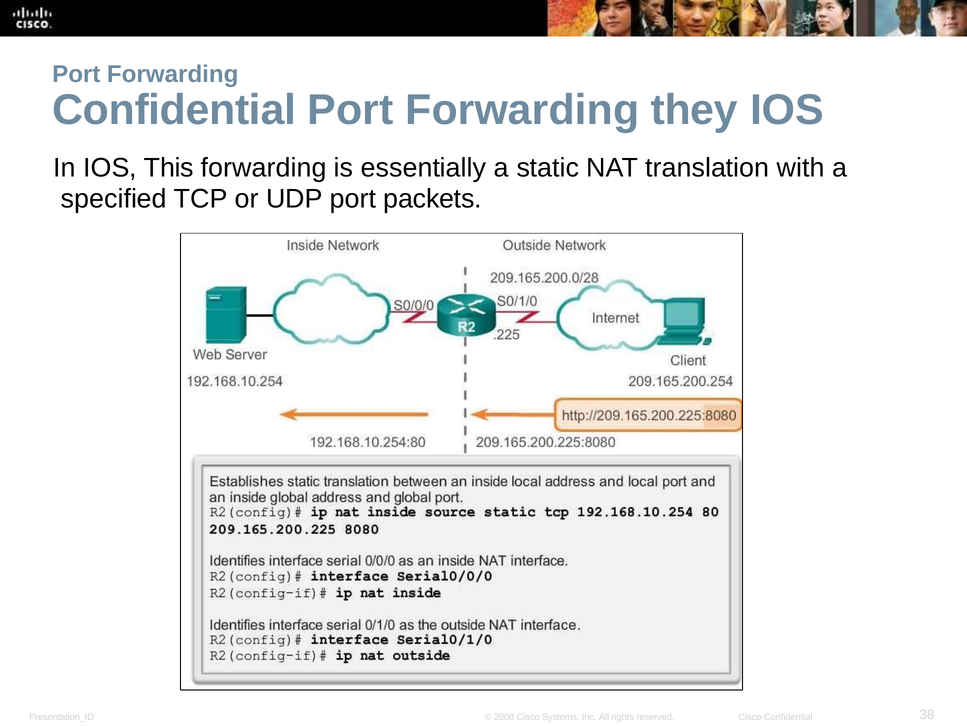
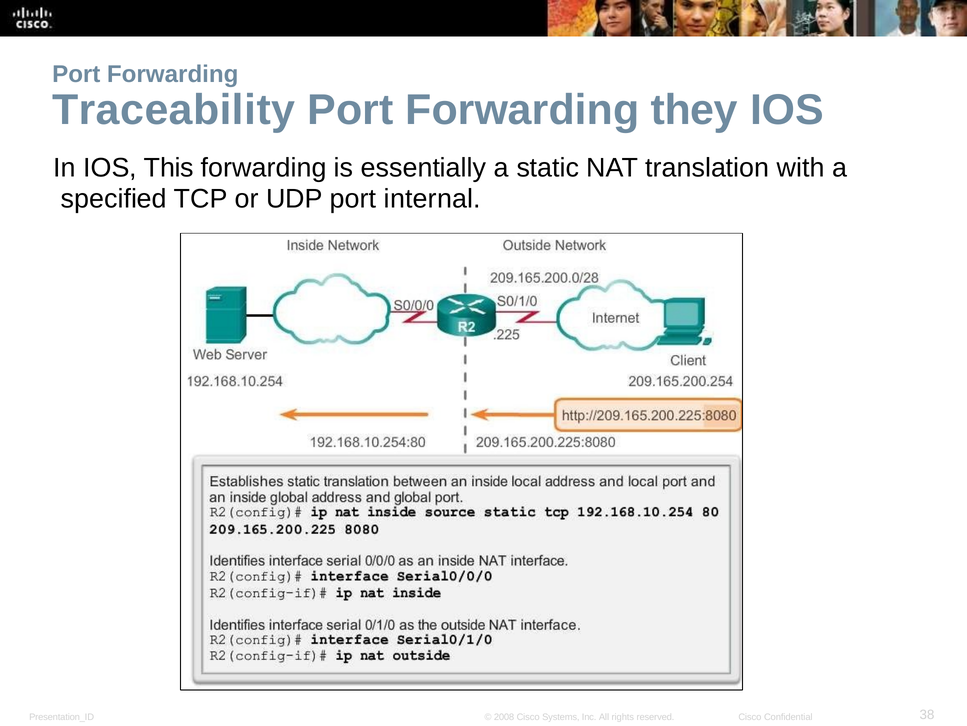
Confidential: Confidential -> Traceability (174, 110)
packets: packets -> internal (432, 198)
